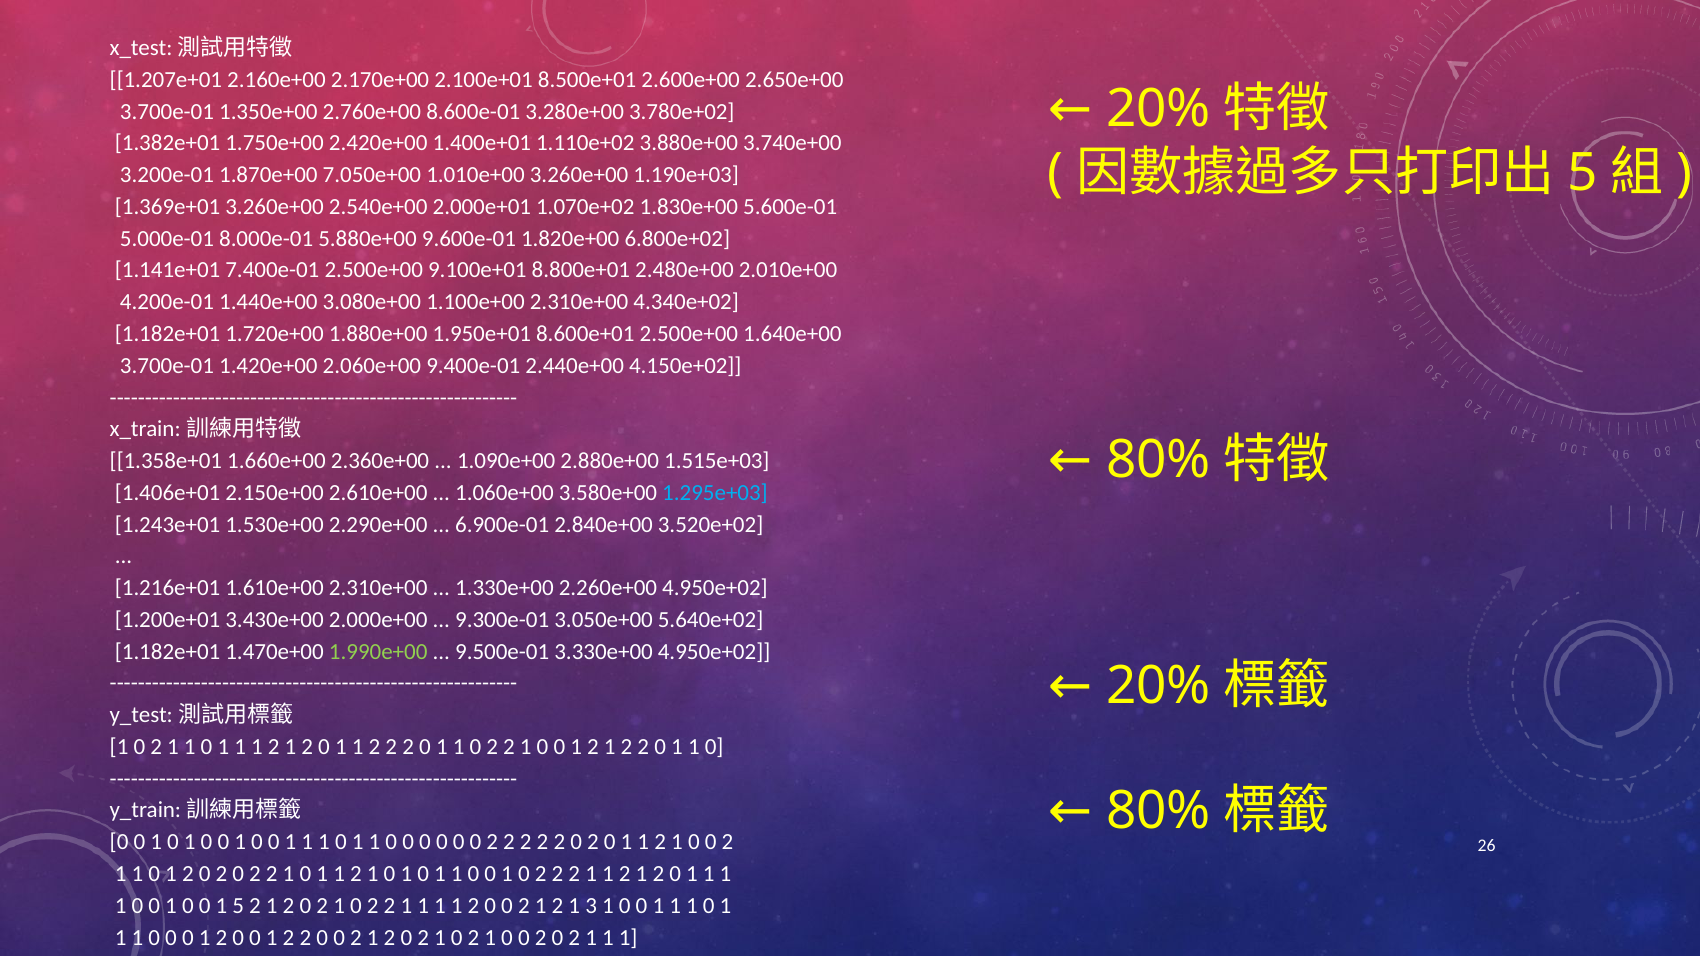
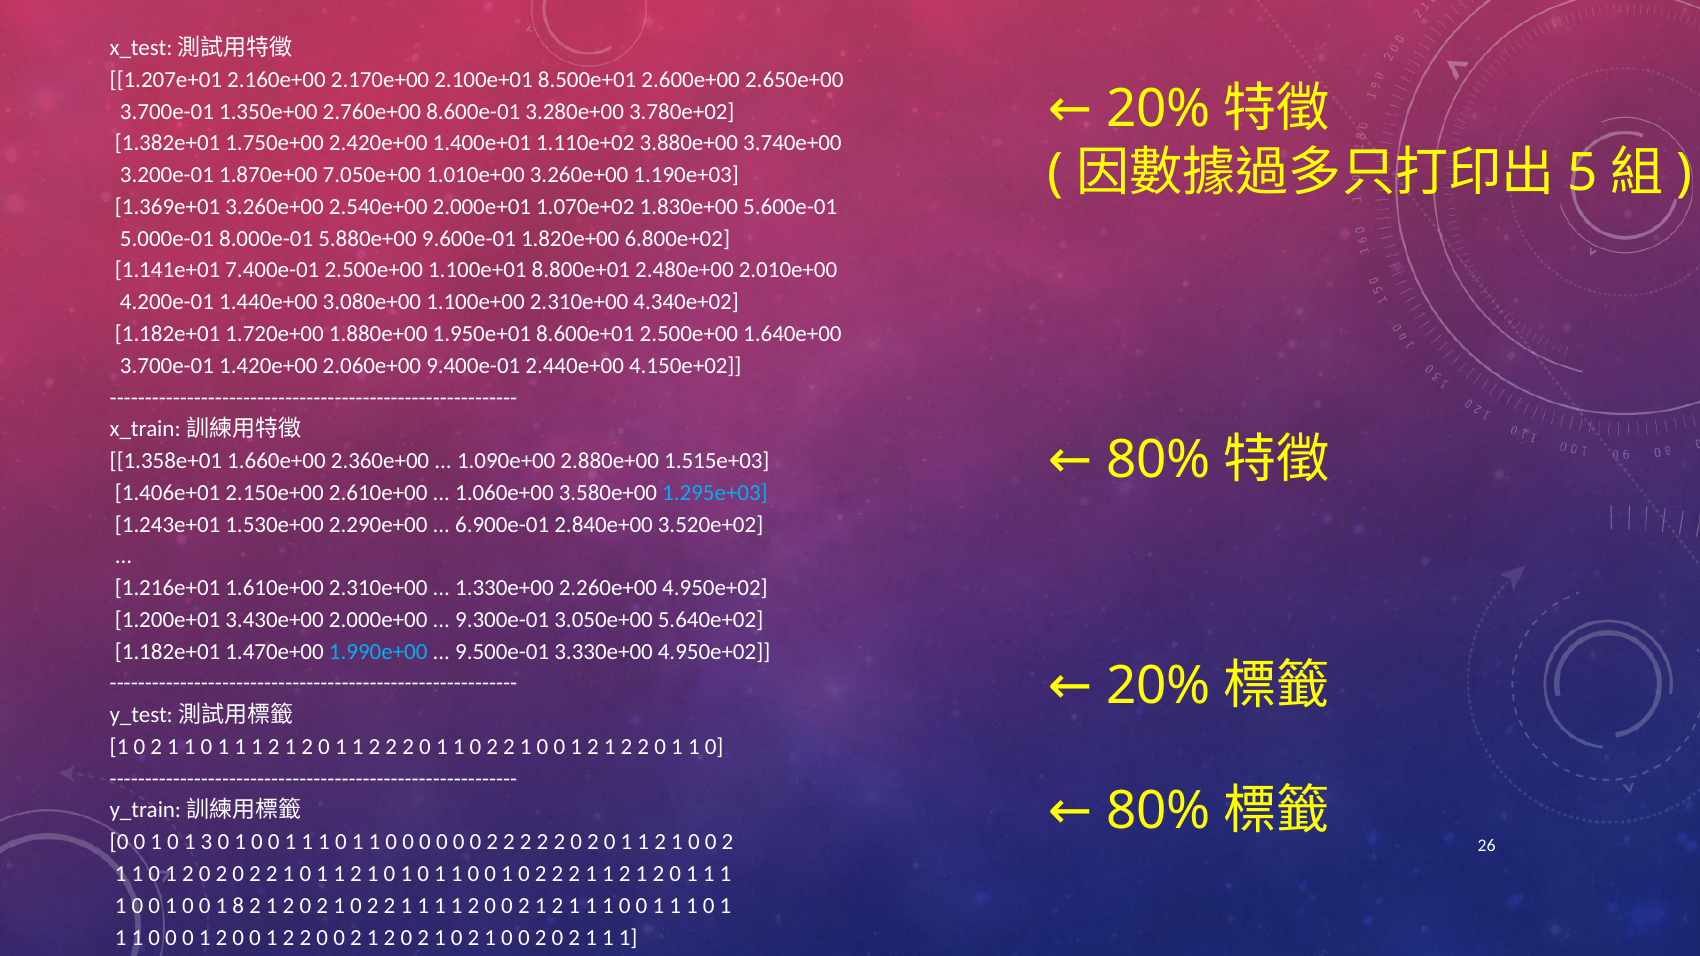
9.100e+01: 9.100e+01 -> 1.100e+01 (477, 270)
1.990e+00 colour: light green -> light blue (378, 652)
0: 0 -> 3 (206, 842)
1 5: 5 -> 8 (238, 906)
1 2 1 3: 3 -> 1 (591, 906)
